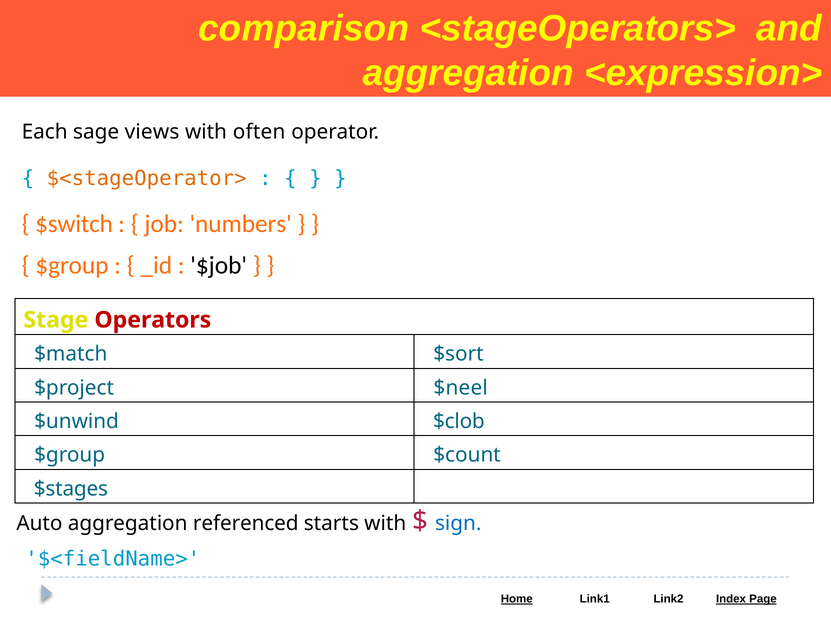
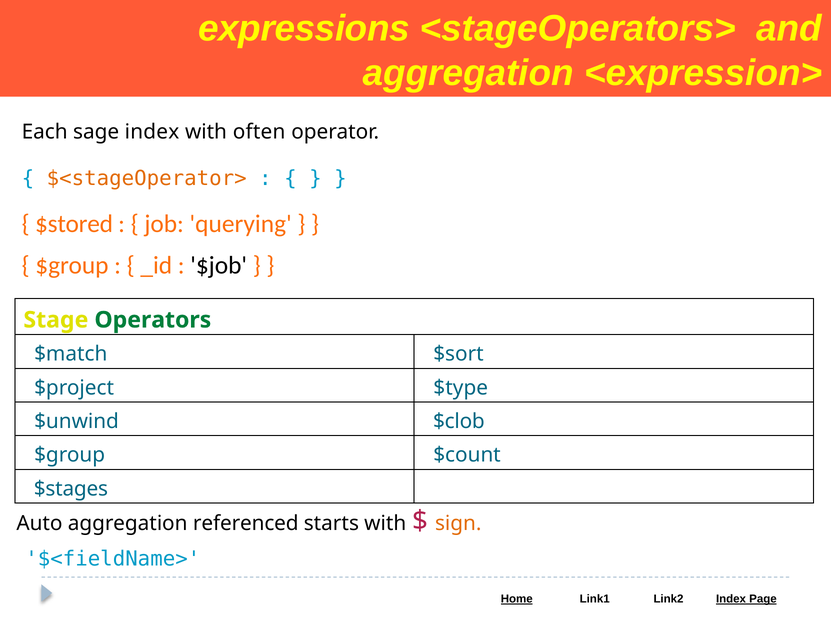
comparison: comparison -> expressions (304, 29)
sage views: views -> index (152, 132)
$switch: $switch -> $stored (74, 224)
numbers: numbers -> querying (241, 224)
Operators colour: red -> green (153, 320)
$neel: $neel -> $type (461, 388)
sign colour: blue -> orange (458, 524)
